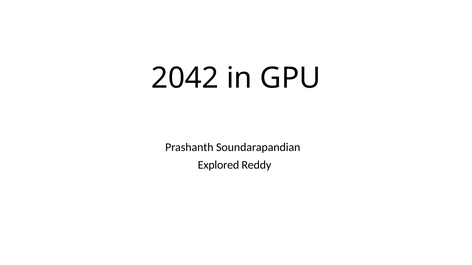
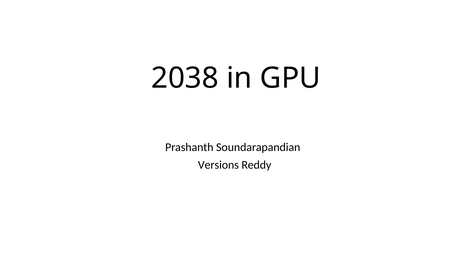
2042: 2042 -> 2038 (185, 78)
Explored: Explored -> Versions (218, 165)
